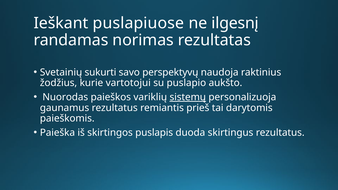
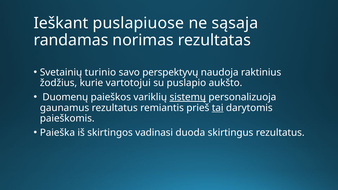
ilgesnį: ilgesnį -> sąsaja (235, 23)
sukurti: sukurti -> turinio (100, 72)
Nuorodas: Nuorodas -> Duomenų (65, 97)
tai underline: none -> present (218, 108)
puslapis: puslapis -> vadinasi (154, 133)
